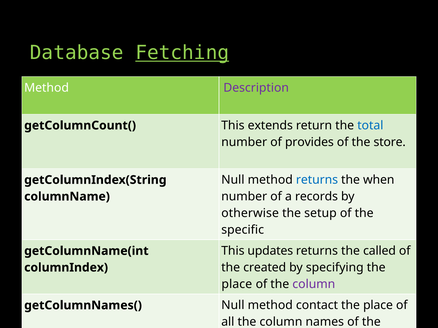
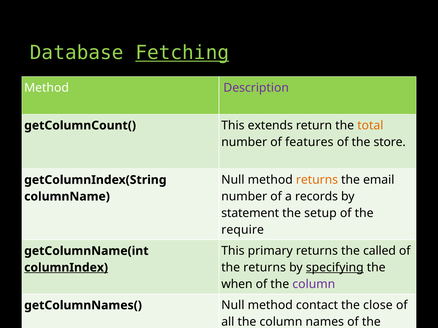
total colour: blue -> orange (370, 126)
provides: provides -> features (309, 142)
returns colour: blue -> orange (317, 180)
when: when -> email (379, 180)
otherwise: otherwise -> statement (250, 213)
specific: specific -> require (243, 230)
updates: updates -> primary (270, 251)
the created: created -> returns (265, 268)
specifying underline: none -> present (335, 268)
columnIndex underline: none -> present (66, 268)
place: place -> when (237, 285)
place: place -> close (378, 306)
